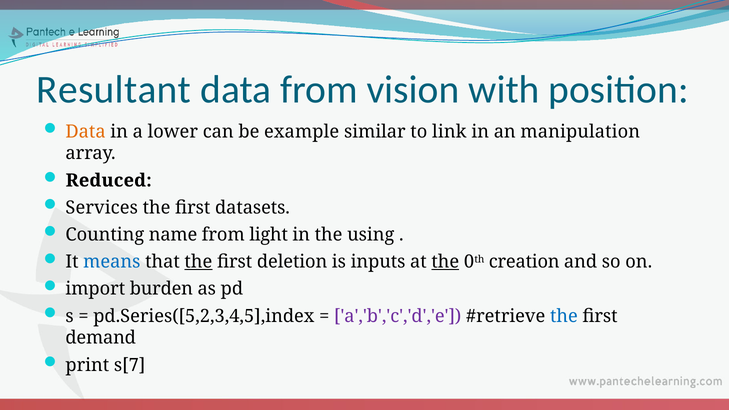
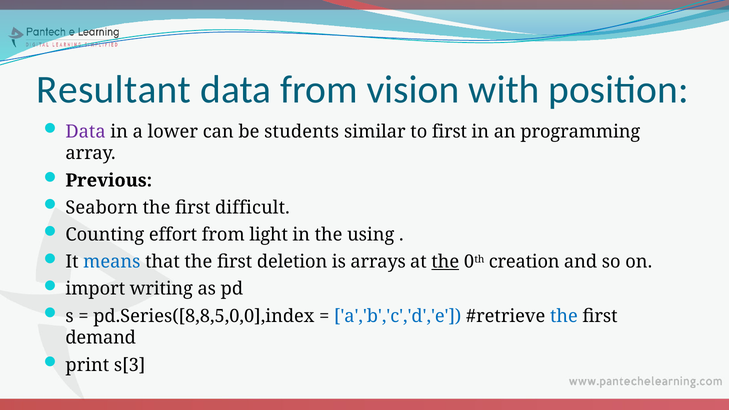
Data colour: orange -> purple (86, 132)
example: example -> students (302, 132)
to link: link -> first (449, 132)
manipulation: manipulation -> programming (580, 132)
Reduced: Reduced -> Previous (109, 181)
Services: Services -> Seaborn (102, 208)
datasets: datasets -> difficult (252, 208)
name: name -> effort (173, 235)
the underline: present -> none (198, 262)
inputs: inputs -> arrays (378, 262)
burden: burden -> writing (161, 289)
pd.Series([5,2,3,4,5],index: pd.Series([5,2,3,4,5],index -> pd.Series([8,8,5,0,0],index (204, 316)
a','b','c','d','e colour: purple -> blue (398, 316)
s[7: s[7 -> s[3 (130, 365)
